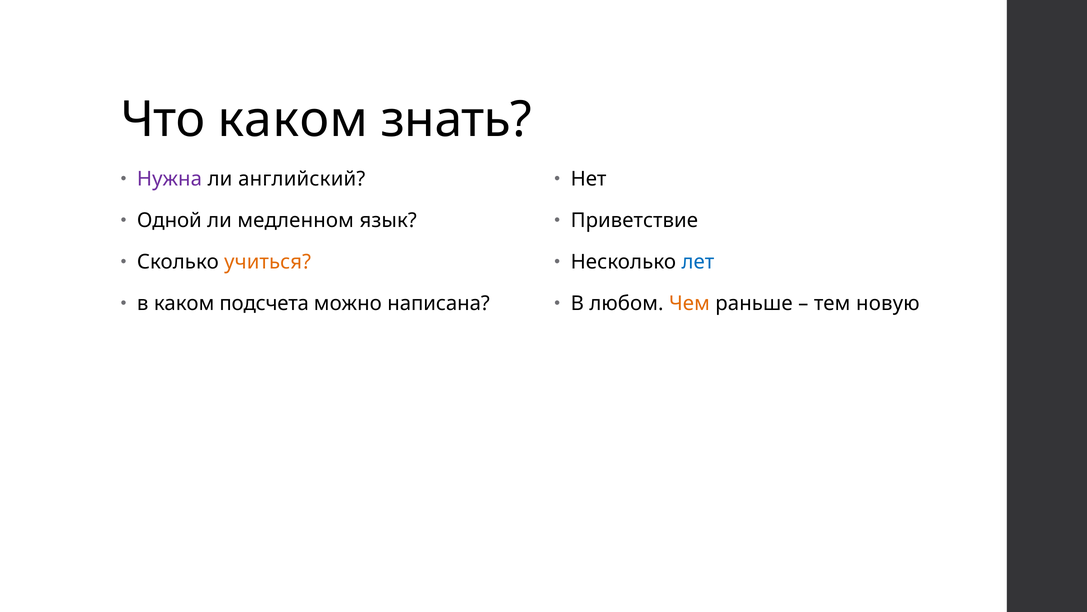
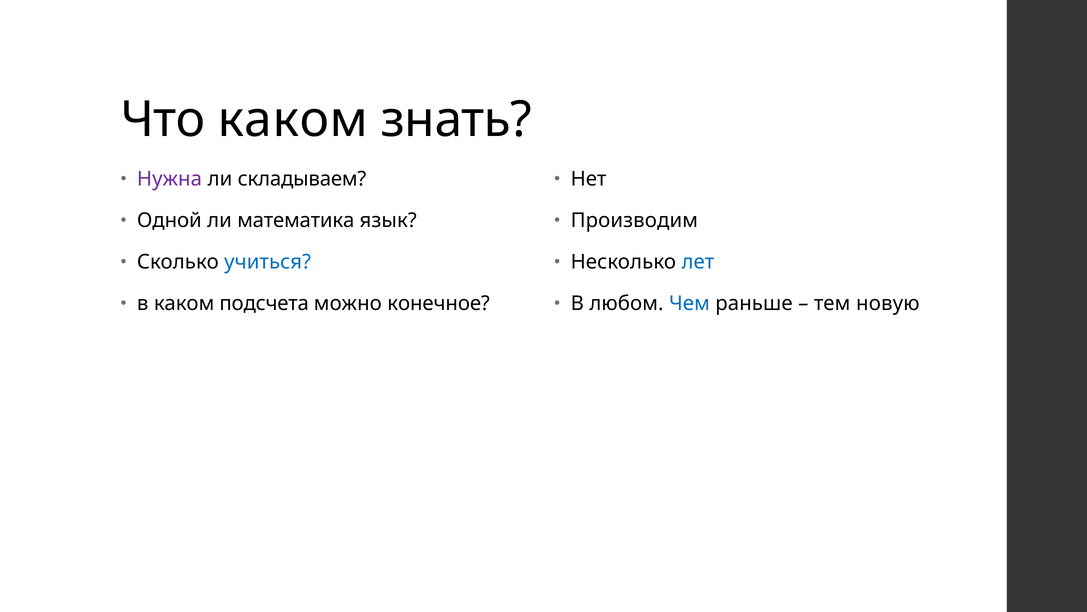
английский: английский -> складываем (302, 179)
медленном: медленном -> математика (296, 220)
Приветствие: Приветствие -> Производим (634, 220)
учиться colour: orange -> blue (268, 262)
написана: написана -> конечное (439, 303)
Чем colour: orange -> blue (689, 303)
